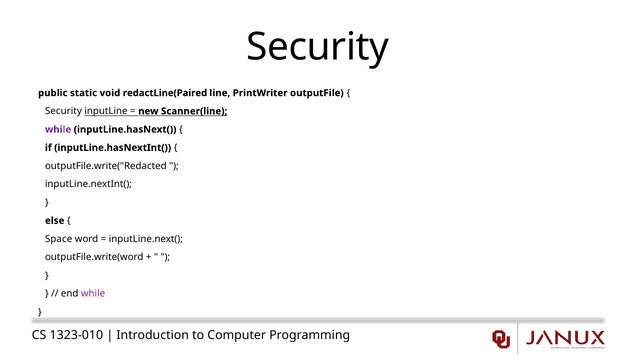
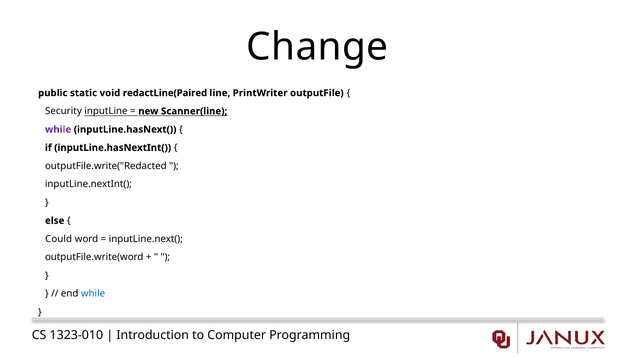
Security: Security -> Change (317, 47)
Space: Space -> Could (59, 239)
while colour: purple -> blue (93, 294)
